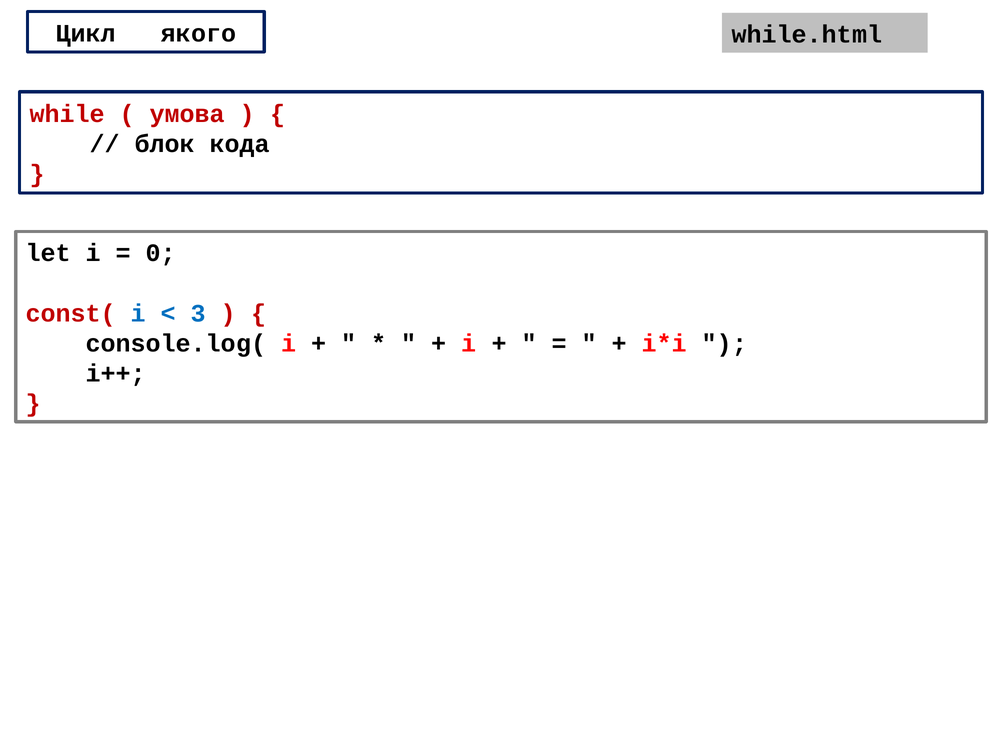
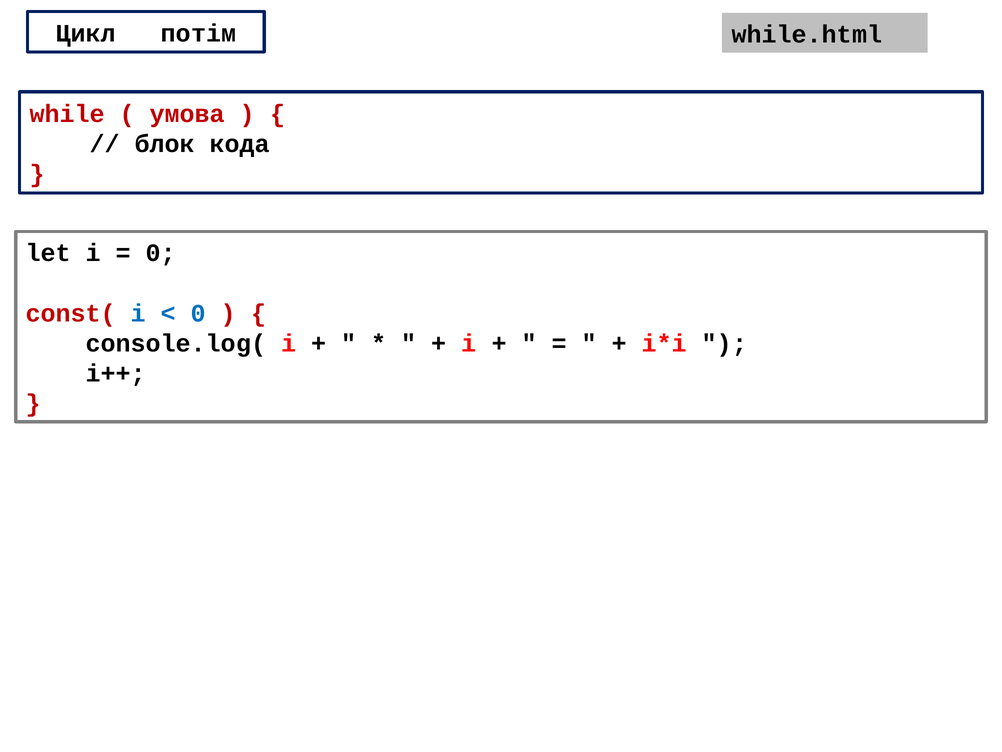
якого: якого -> потім (199, 33)
3: 3 -> 0 (198, 313)
